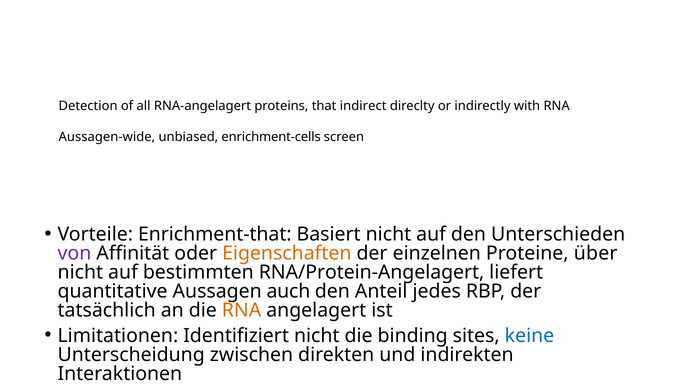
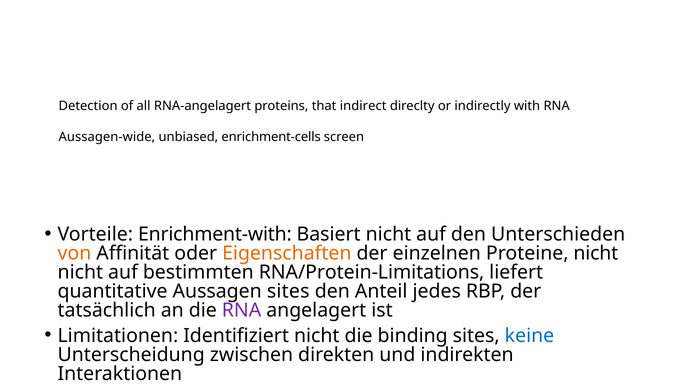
Enrichment-that: Enrichment-that -> Enrichment-with (215, 234)
von colour: purple -> orange (74, 253)
Proteine über: über -> nicht (596, 253)
RNA/Protein-Angelagert: RNA/Protein-Angelagert -> RNA/Protein-Limitations (372, 272)
Aussagen auch: auch -> sites (288, 291)
RNA colour: orange -> purple (242, 310)
